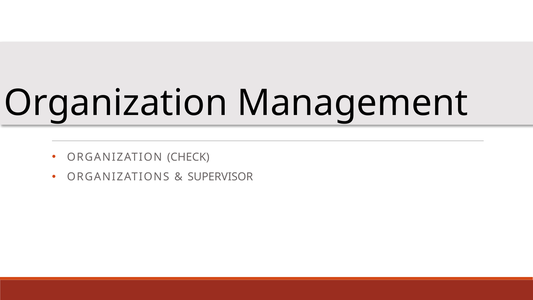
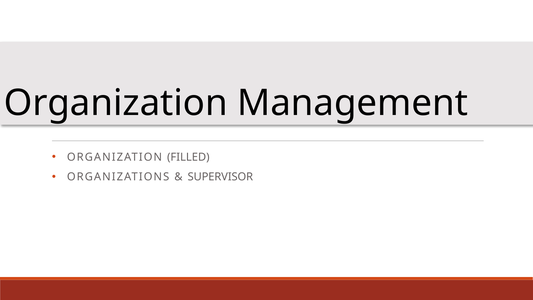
CHECK: CHECK -> FILLED (188, 157)
